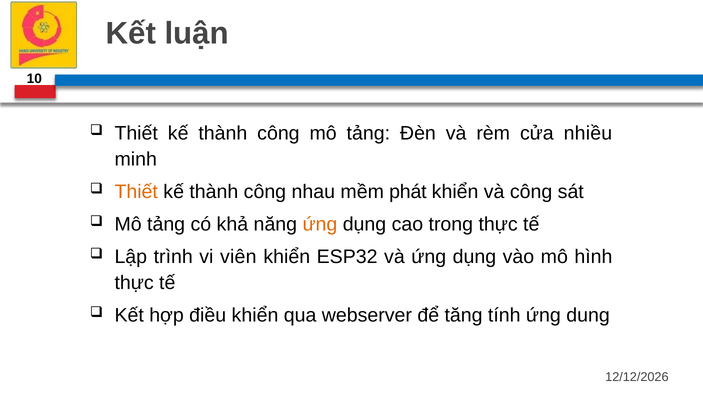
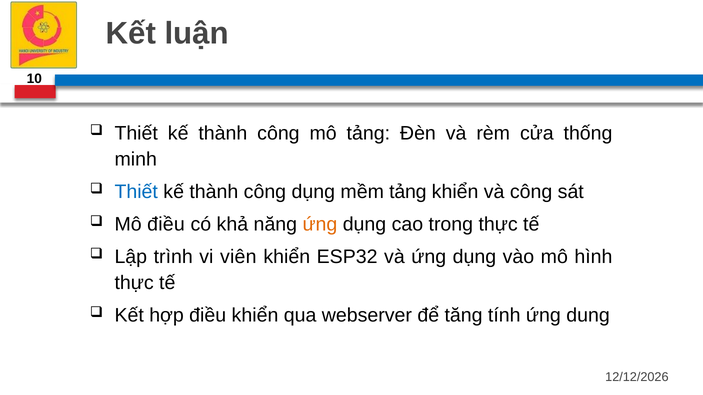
nhiều: nhiều -> thống (588, 134)
Thiết colour: orange -> blue (136, 192)
công nhau: nhau -> dụng (313, 192)
mềm phát: phát -> tảng (408, 192)
tảng: tảng -> điều (166, 225)
